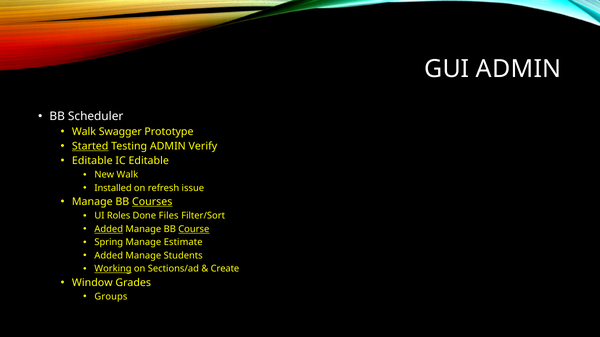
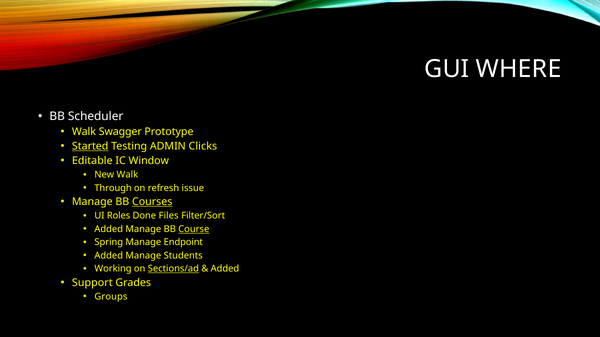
GUI ADMIN: ADMIN -> WHERE (519, 69)
Verify: Verify -> Clicks (203, 146)
IC Editable: Editable -> Window (149, 161)
Installed: Installed -> Through (113, 188)
Added underline: present -> none (109, 229)
Estimate: Estimate -> Endpoint (183, 243)
Working underline: present -> none (113, 269)
Sections/ad underline: none -> present (173, 269)
Create: Create -> Added (225, 269)
Window: Window -> Support (92, 283)
